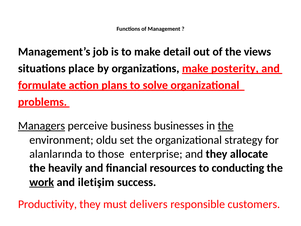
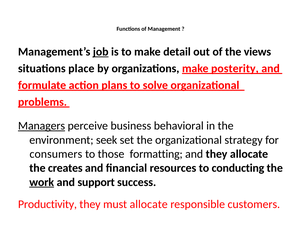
job underline: none -> present (101, 52)
businesses: businesses -> behavioral (179, 126)
the underline: present -> none (226, 126)
oldu: oldu -> seek (107, 140)
alanlarında: alanlarında -> consumers (56, 154)
enterprise: enterprise -> formatting (156, 154)
heavily: heavily -> creates (65, 168)
iletişim: iletişim -> support (96, 182)
must delivers: delivers -> allocate (149, 204)
